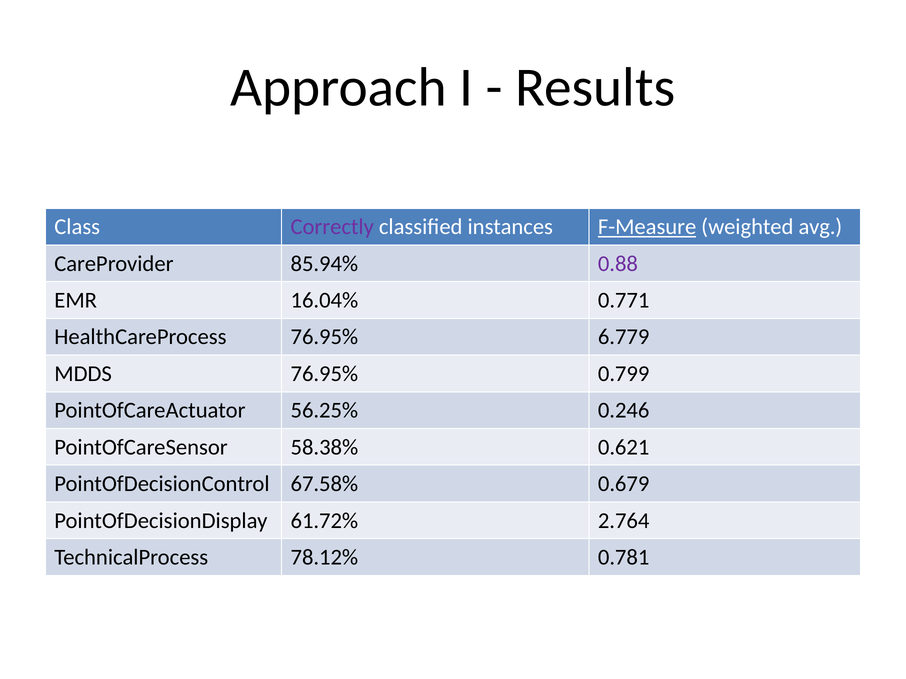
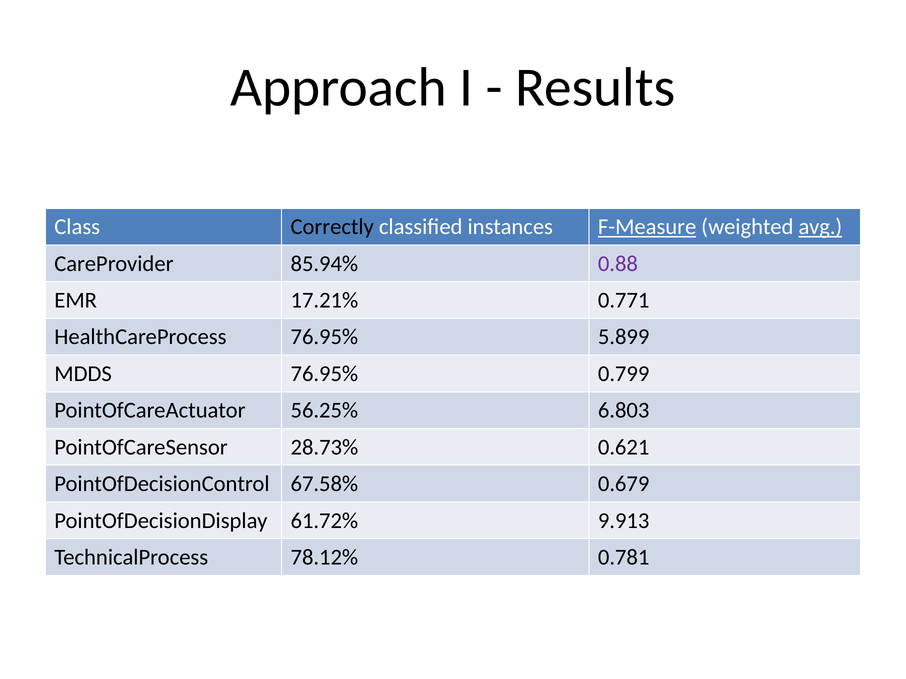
Correctly colour: purple -> black (332, 227)
avg underline: none -> present (820, 227)
16.04%: 16.04% -> 17.21% (324, 300)
6.779: 6.779 -> 5.899 (624, 337)
0.246: 0.246 -> 6.803 (624, 411)
58.38%: 58.38% -> 28.73% (324, 447)
2.764: 2.764 -> 9.913 (624, 521)
